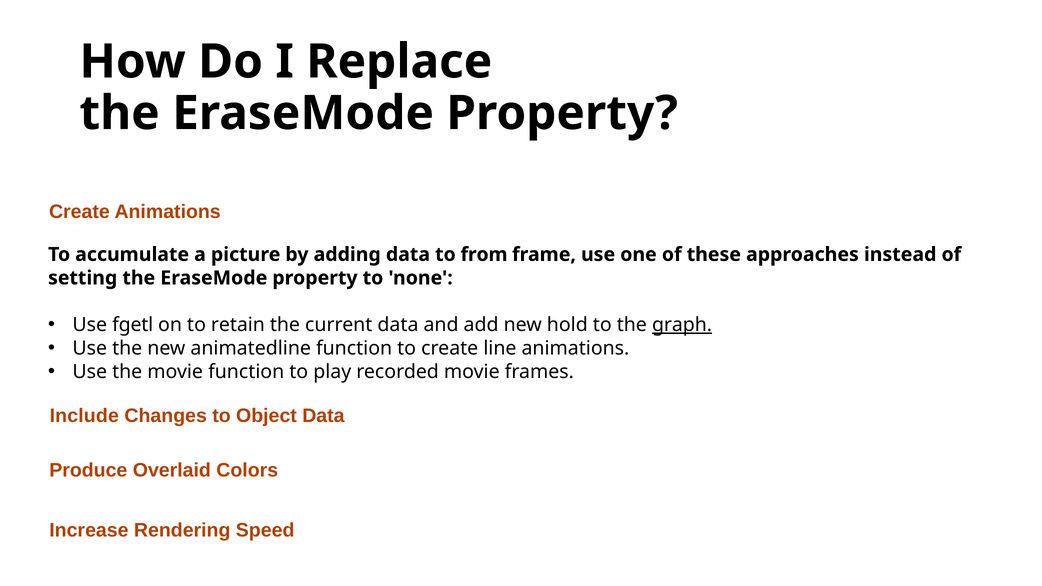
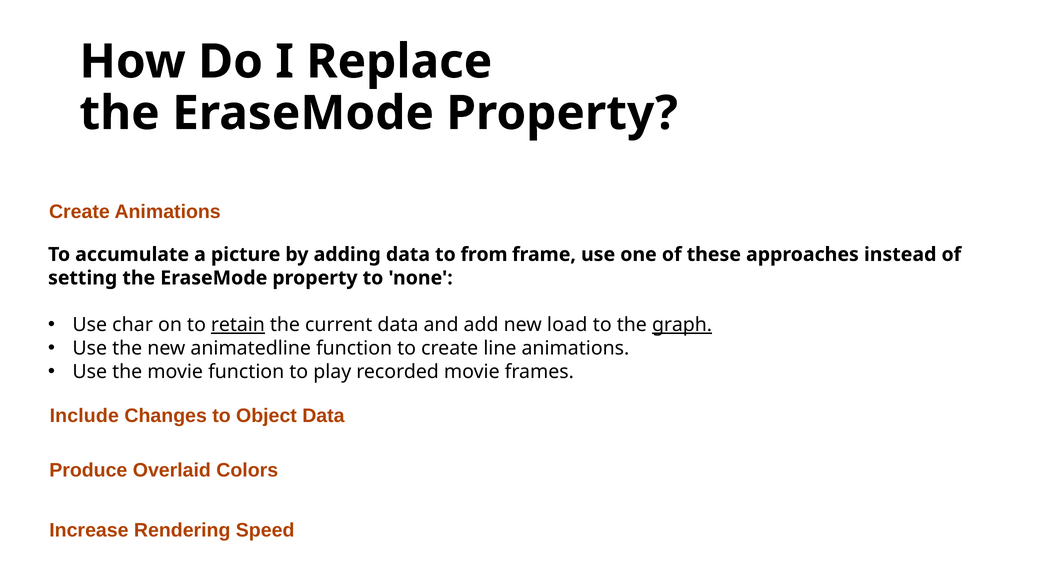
fgetl: fgetl -> char (133, 325)
retain underline: none -> present (238, 325)
hold: hold -> load (567, 325)
